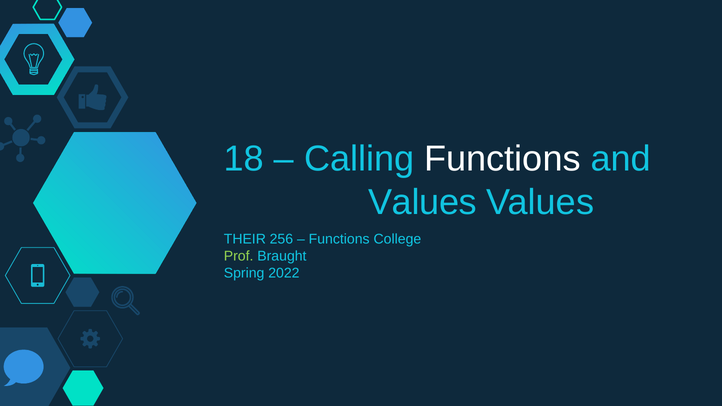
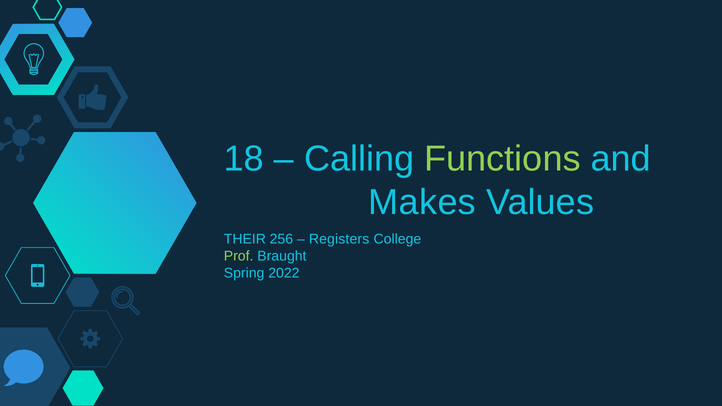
Functions colour: white -> light green (502, 159)
Values: Values -> Makes (422, 202)
Functions: Functions -> Registers (339, 239)
